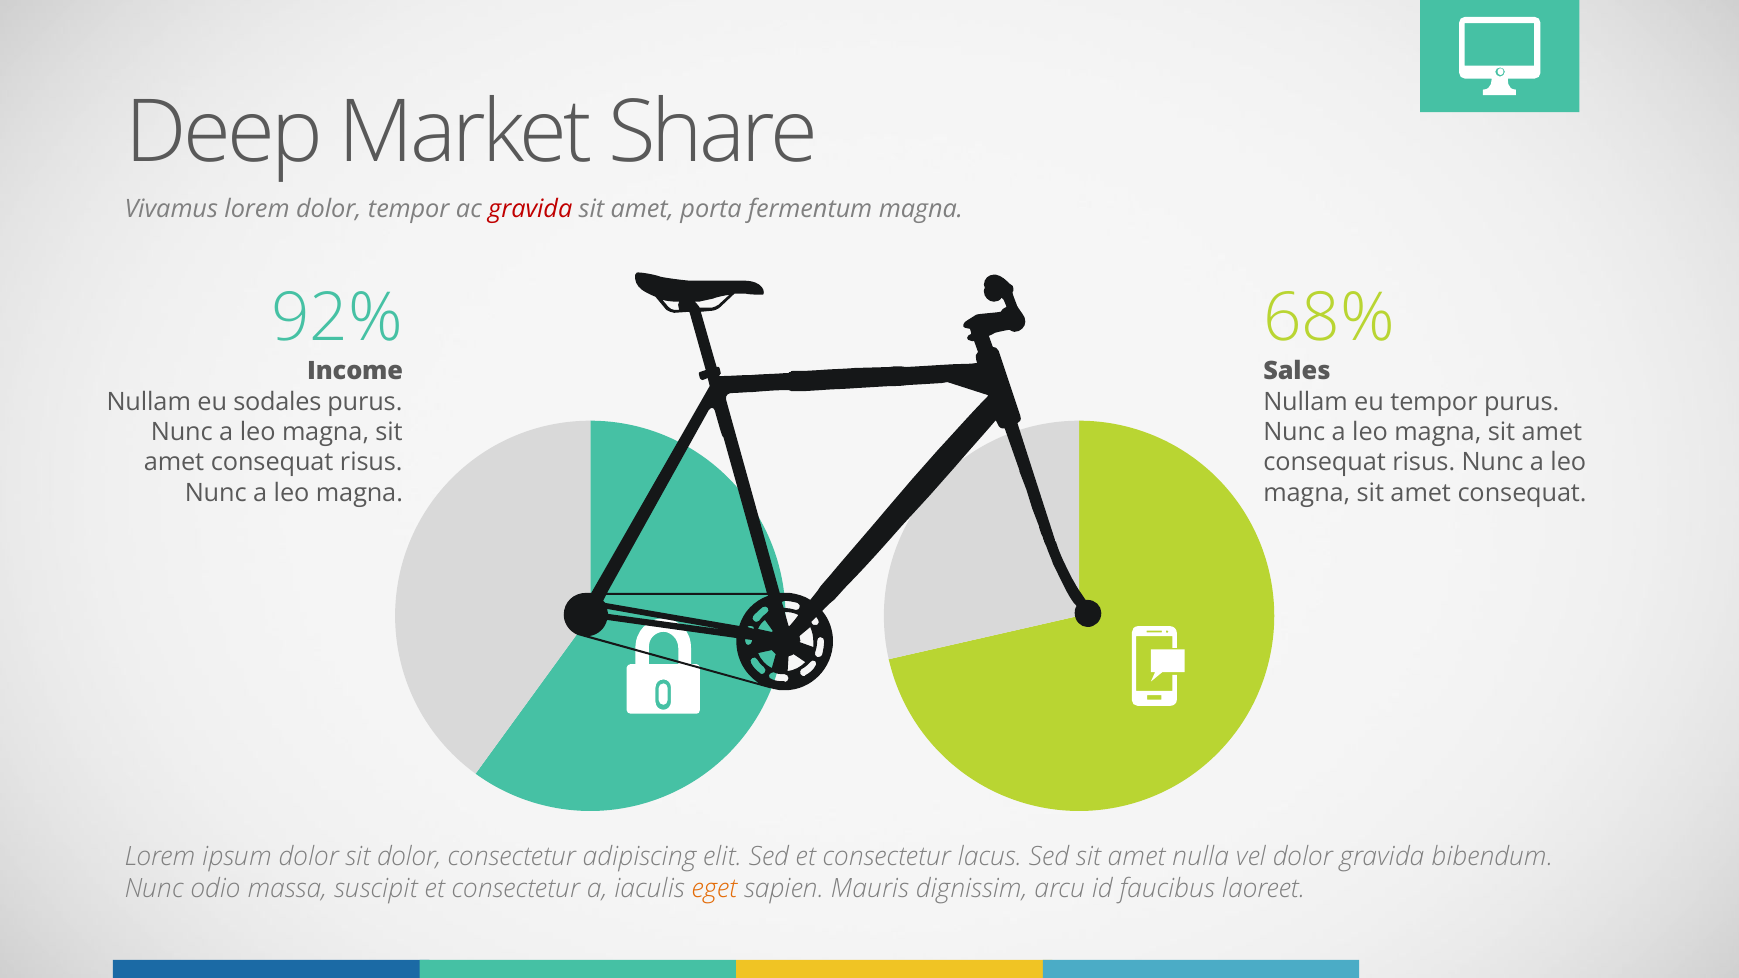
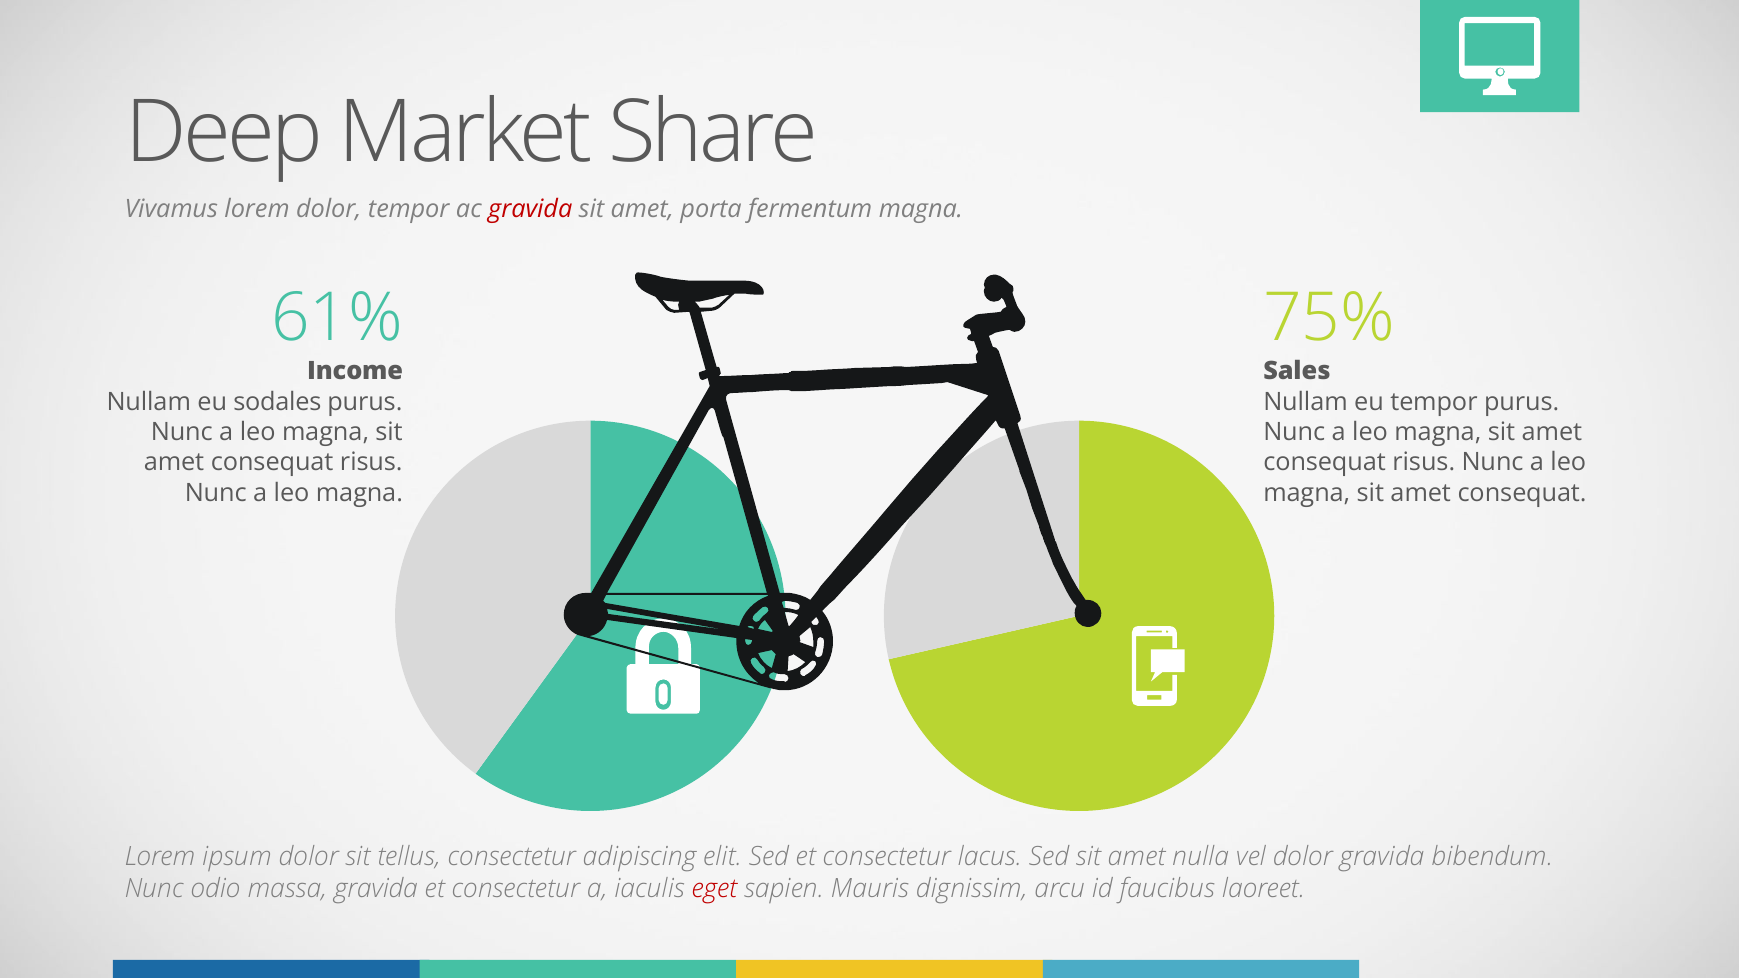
92%: 92% -> 61% (337, 319)
68%: 68% -> 75% (1329, 319)
sit dolor: dolor -> tellus (409, 857)
massa suscipit: suscipit -> gravida (376, 889)
eget colour: orange -> red (714, 889)
